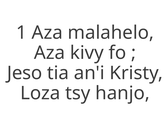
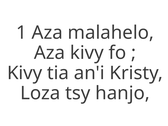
Jeso: Jeso -> Kivy (25, 73)
